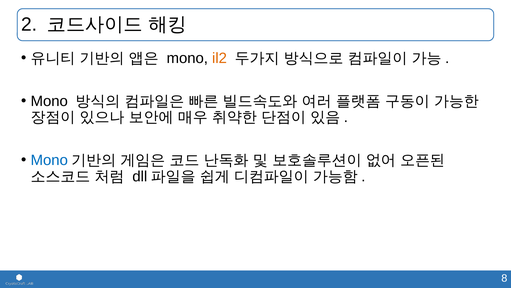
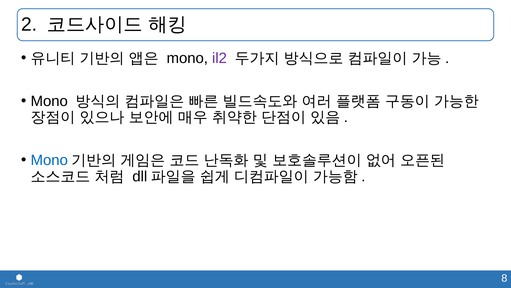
il2 colour: orange -> purple (220, 58)
